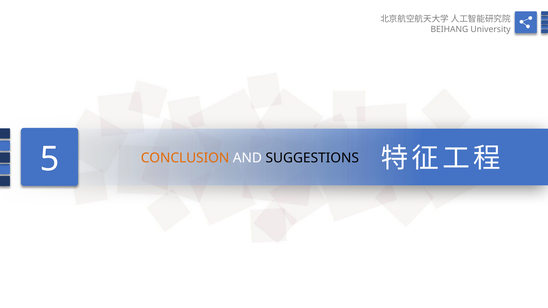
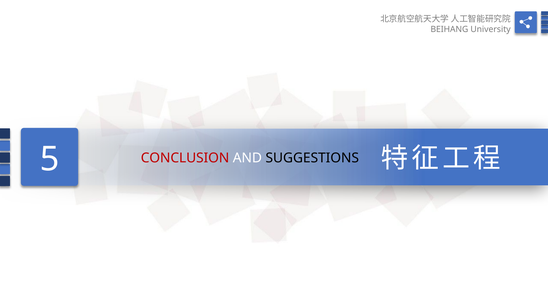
CONCLUSION colour: orange -> red (185, 158)
